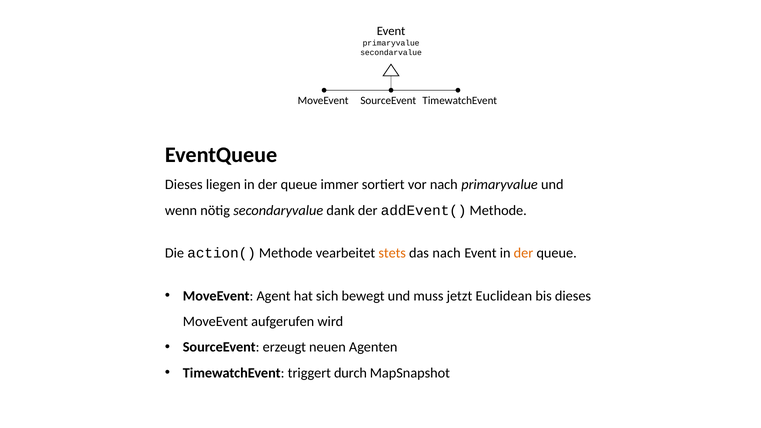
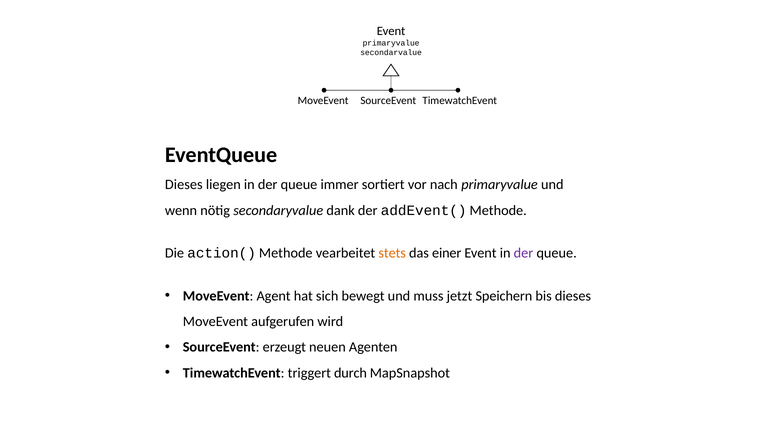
das nach: nach -> einer (447, 253)
der colour: orange -> purple (524, 253)
Euclidean: Euclidean -> Speichern (504, 296)
